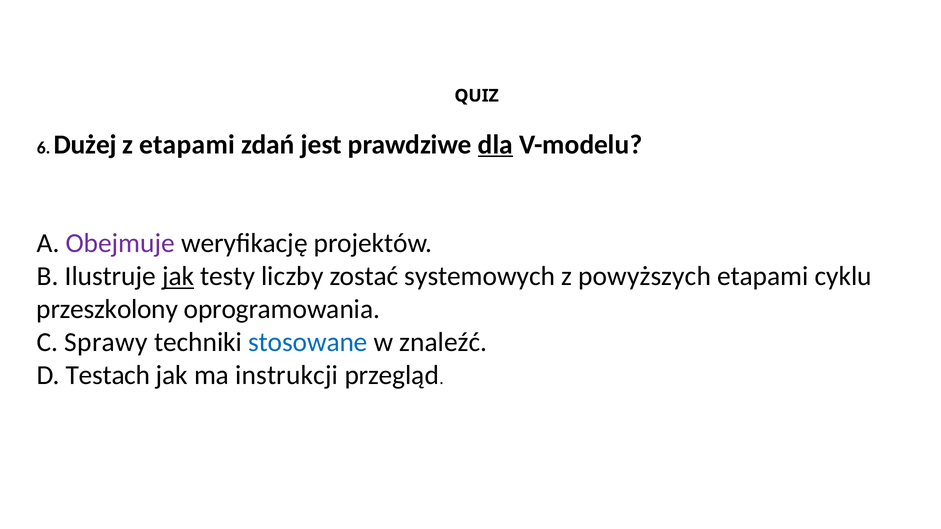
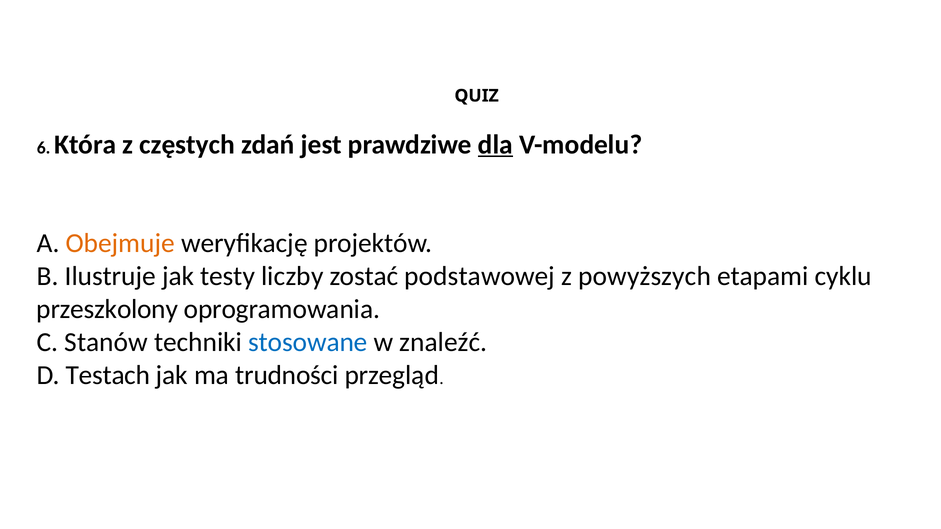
Dużej: Dużej -> Która (85, 145)
z etapami: etapami -> częstych (187, 145)
Obejmuje colour: purple -> orange (120, 244)
jak underline: present -> none (178, 277)
systemowych: systemowych -> podstawowej (480, 277)
Sprawy: Sprawy -> Stanów (106, 342)
instrukcji: instrukcji -> trudności (287, 375)
